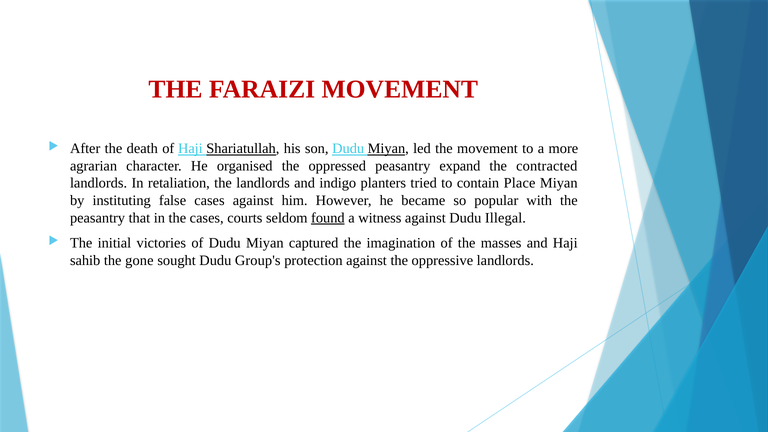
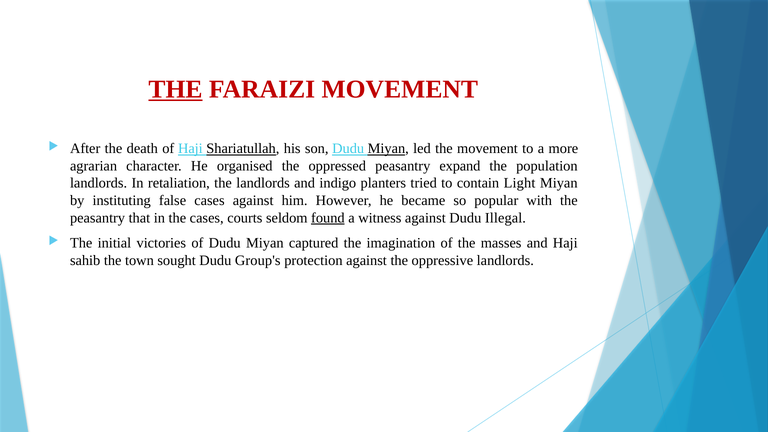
THE underline: none -> present (175, 89)
contracted: contracted -> population (547, 166)
Place: Place -> Light (520, 183)
gone: gone -> town (139, 260)
